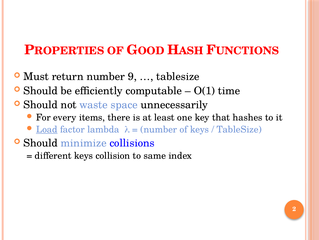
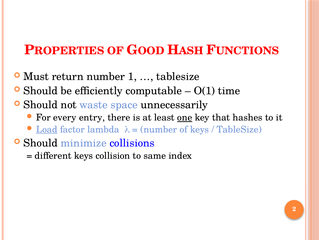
9: 9 -> 1 (132, 76)
items: items -> entry (92, 117)
one underline: none -> present (185, 117)
